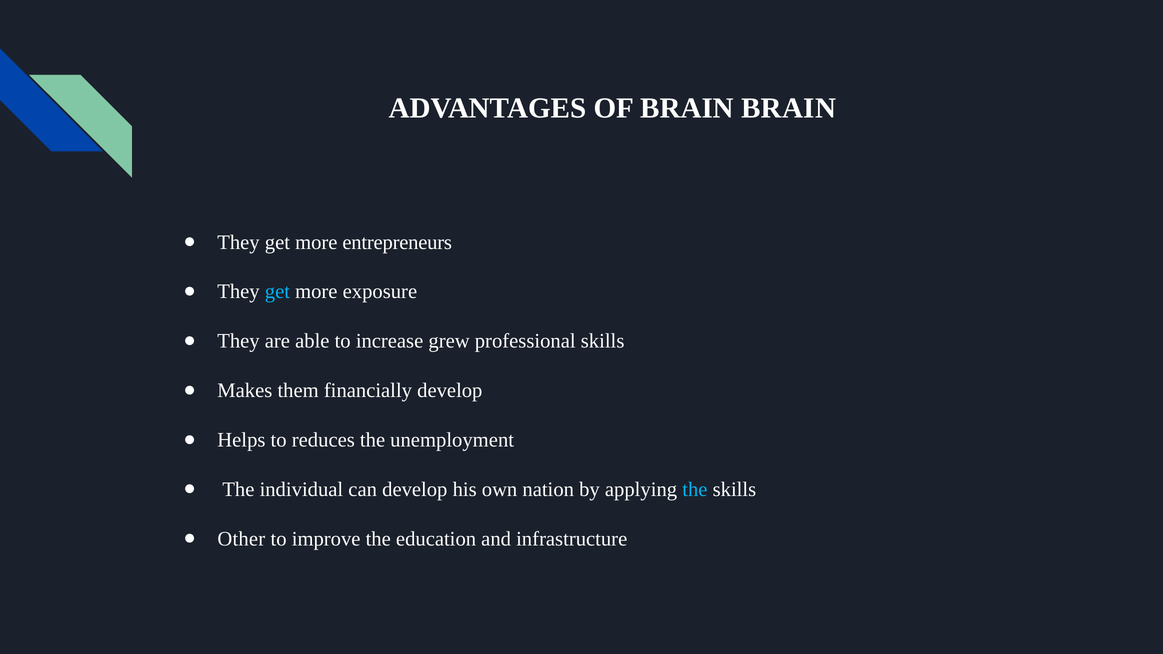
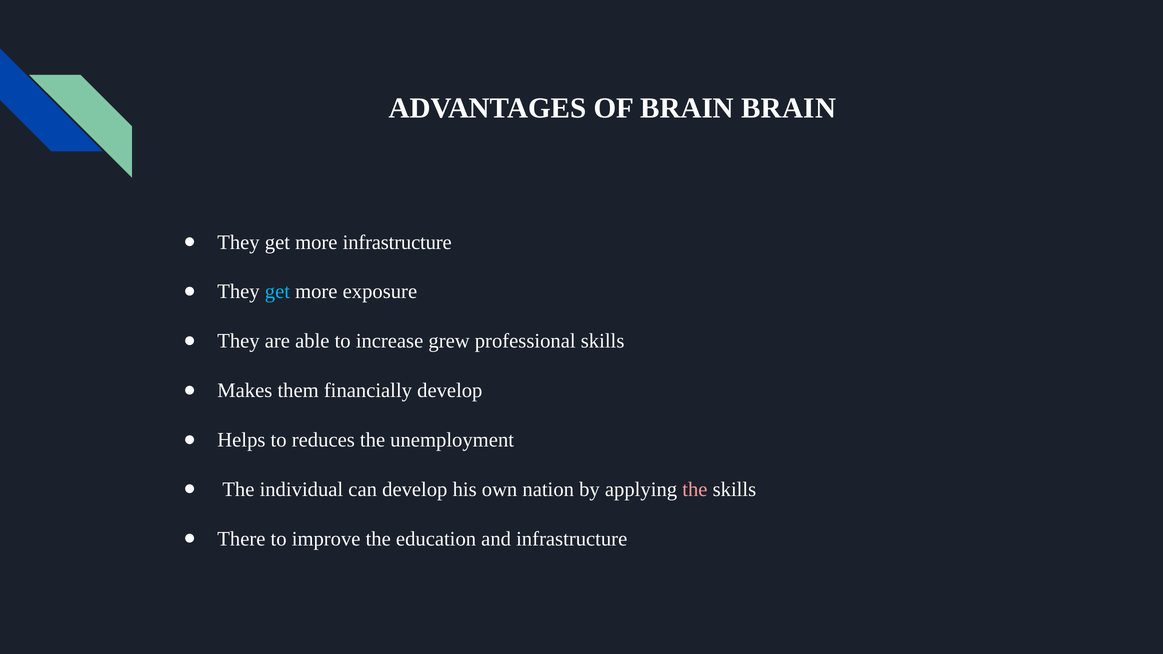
more entrepreneurs: entrepreneurs -> infrastructure (397, 242)
the colour: light blue -> pink (695, 490)
Other: Other -> There (241, 539)
